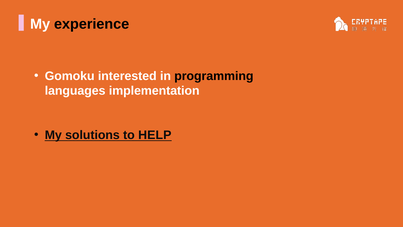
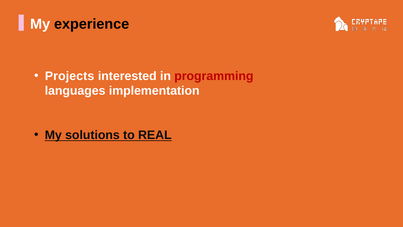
Gomoku: Gomoku -> Projects (70, 76)
programming colour: black -> red (214, 76)
HELP: HELP -> REAL (155, 135)
